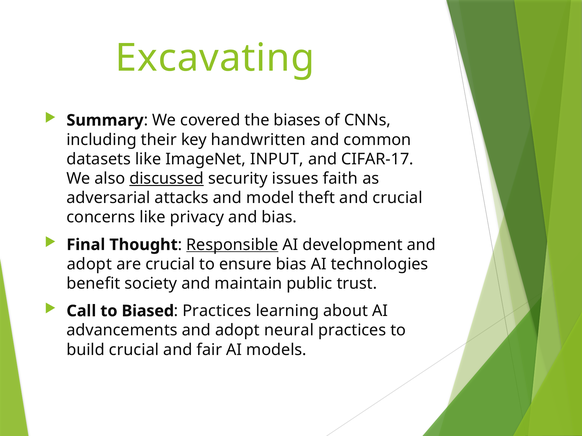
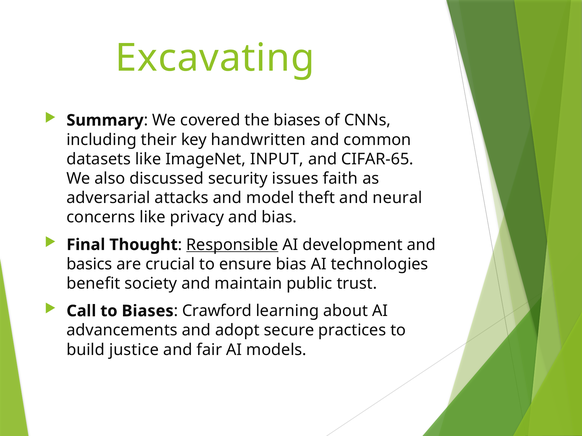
CIFAR-17: CIFAR-17 -> CIFAR-65 (377, 159)
discussed underline: present -> none (167, 179)
and crucial: crucial -> neural (398, 198)
adopt: adopt -> basics (89, 264)
to Biased: Biased -> Biases (148, 311)
Practices: Practices -> Crawford (217, 311)
neural: neural -> secure (289, 331)
build crucial: crucial -> justice (134, 350)
